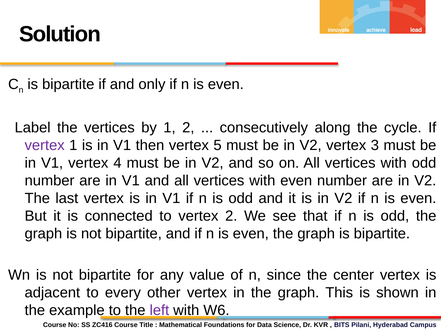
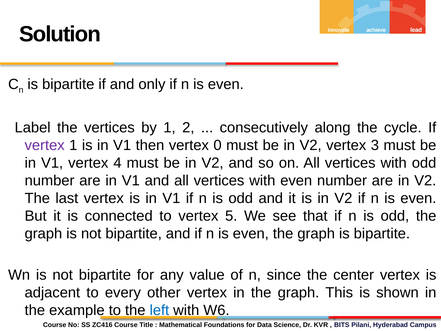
5: 5 -> 0 (218, 145)
vertex 2: 2 -> 5 (231, 216)
left colour: purple -> blue (159, 310)
